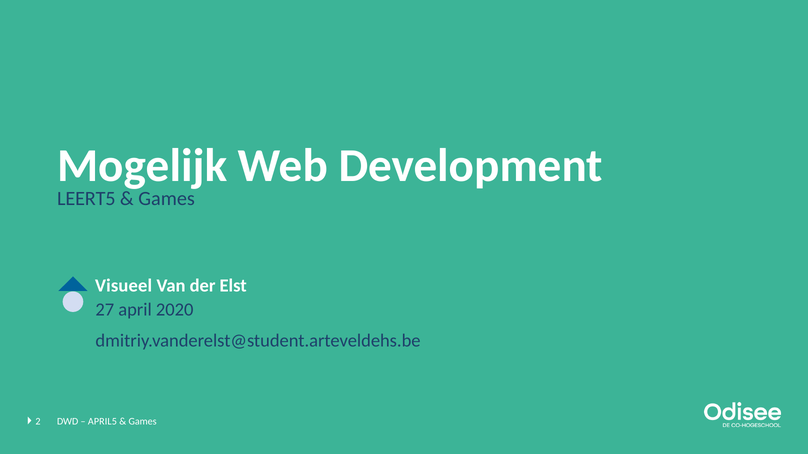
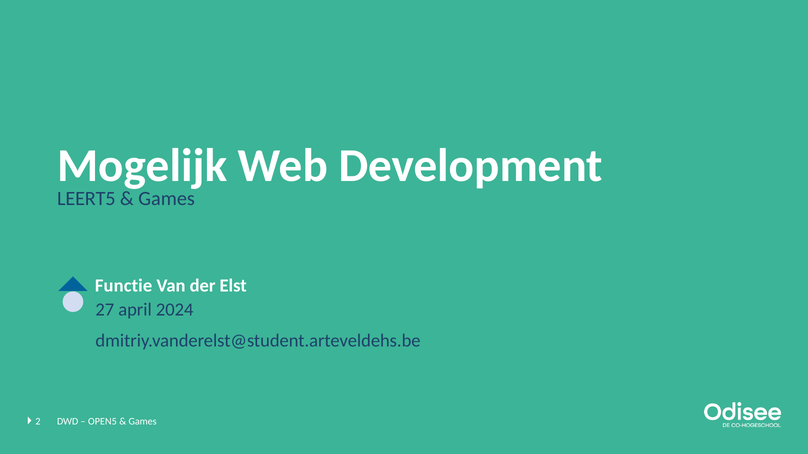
Visueel: Visueel -> Functie (124, 286)
2020: 2020 -> 2024 (175, 310)
APRIL5: APRIL5 -> OPEN5 (102, 422)
